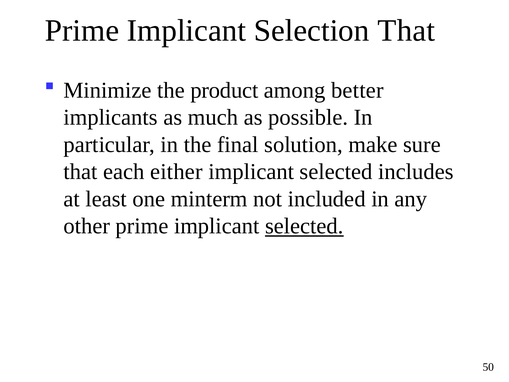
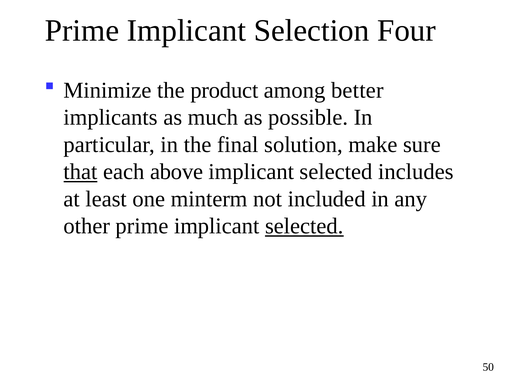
Selection That: That -> Four (407, 31)
that underline: none -> present (80, 172)
either: either -> above (177, 172)
